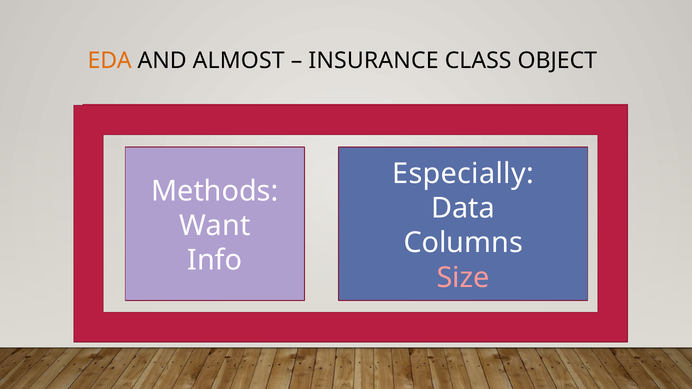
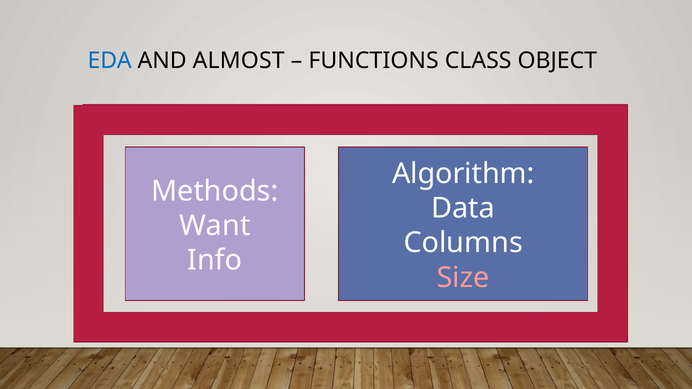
EDA colour: orange -> blue (110, 61)
INSURANCE: INSURANCE -> FUNCTIONS (374, 61)
Especially: Especially -> Algorithm (463, 174)
